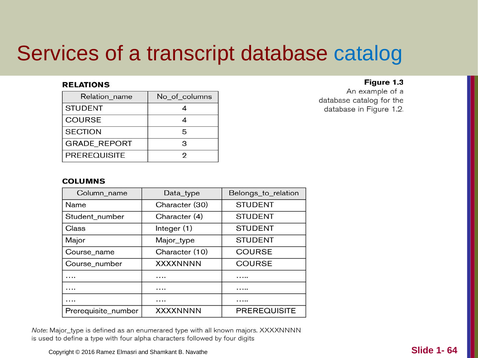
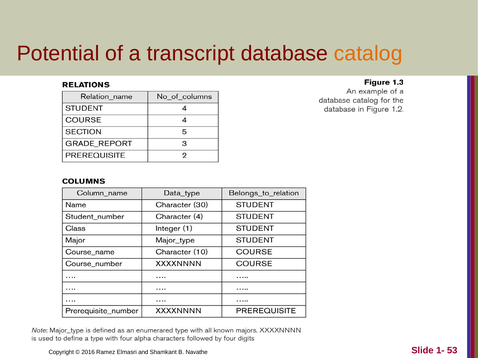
Services: Services -> Potential (58, 53)
catalog colour: blue -> orange (368, 53)
64: 64 -> 53 (452, 351)
